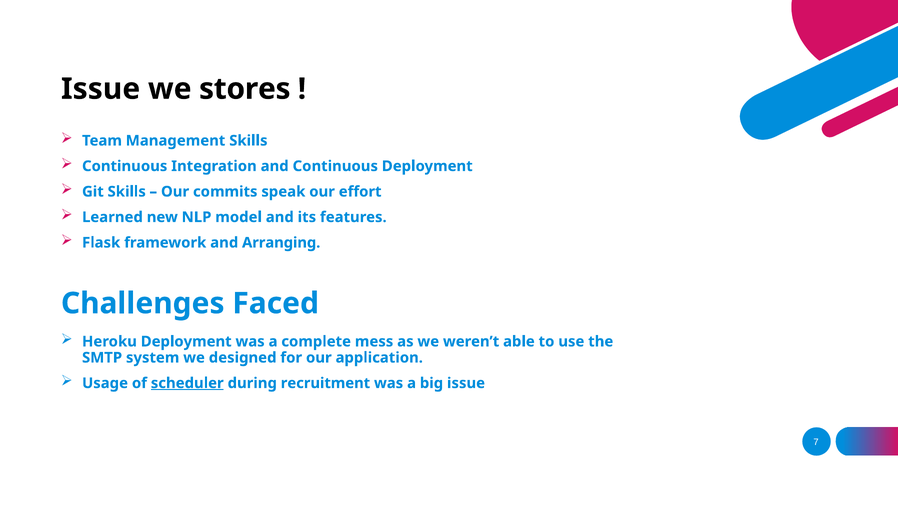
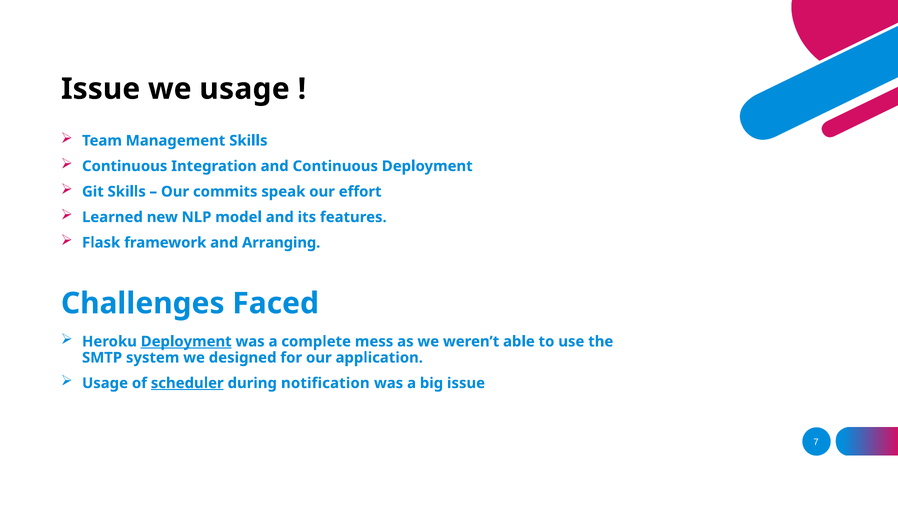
we stores: stores -> usage (245, 89)
Deployment underline: none -> present (186, 342)
recruitment: recruitment -> notification (325, 383)
